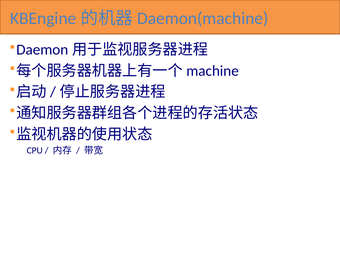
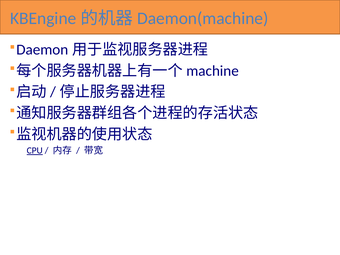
CPU underline: none -> present (35, 151)
